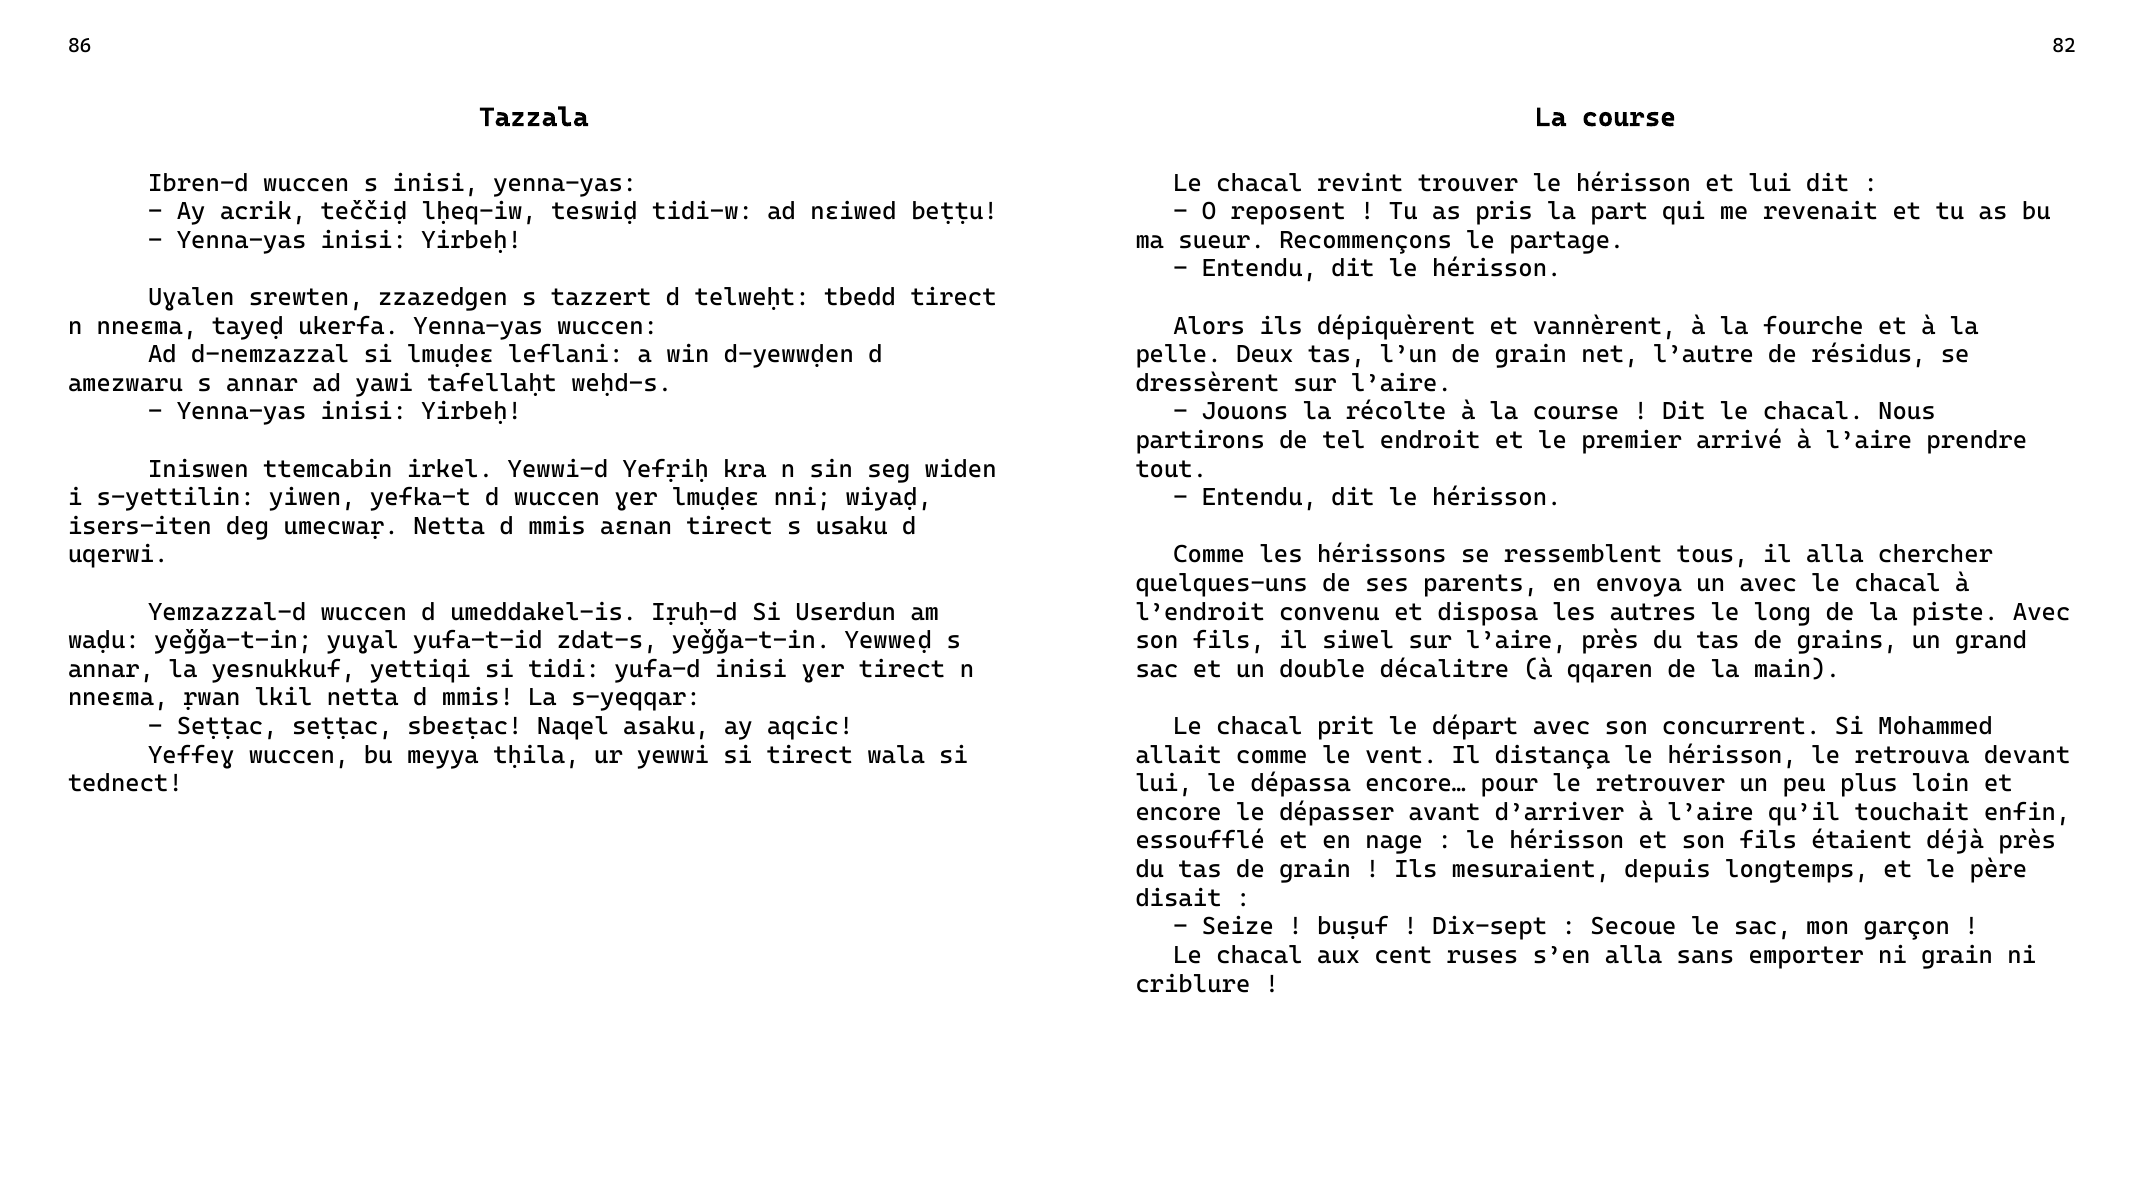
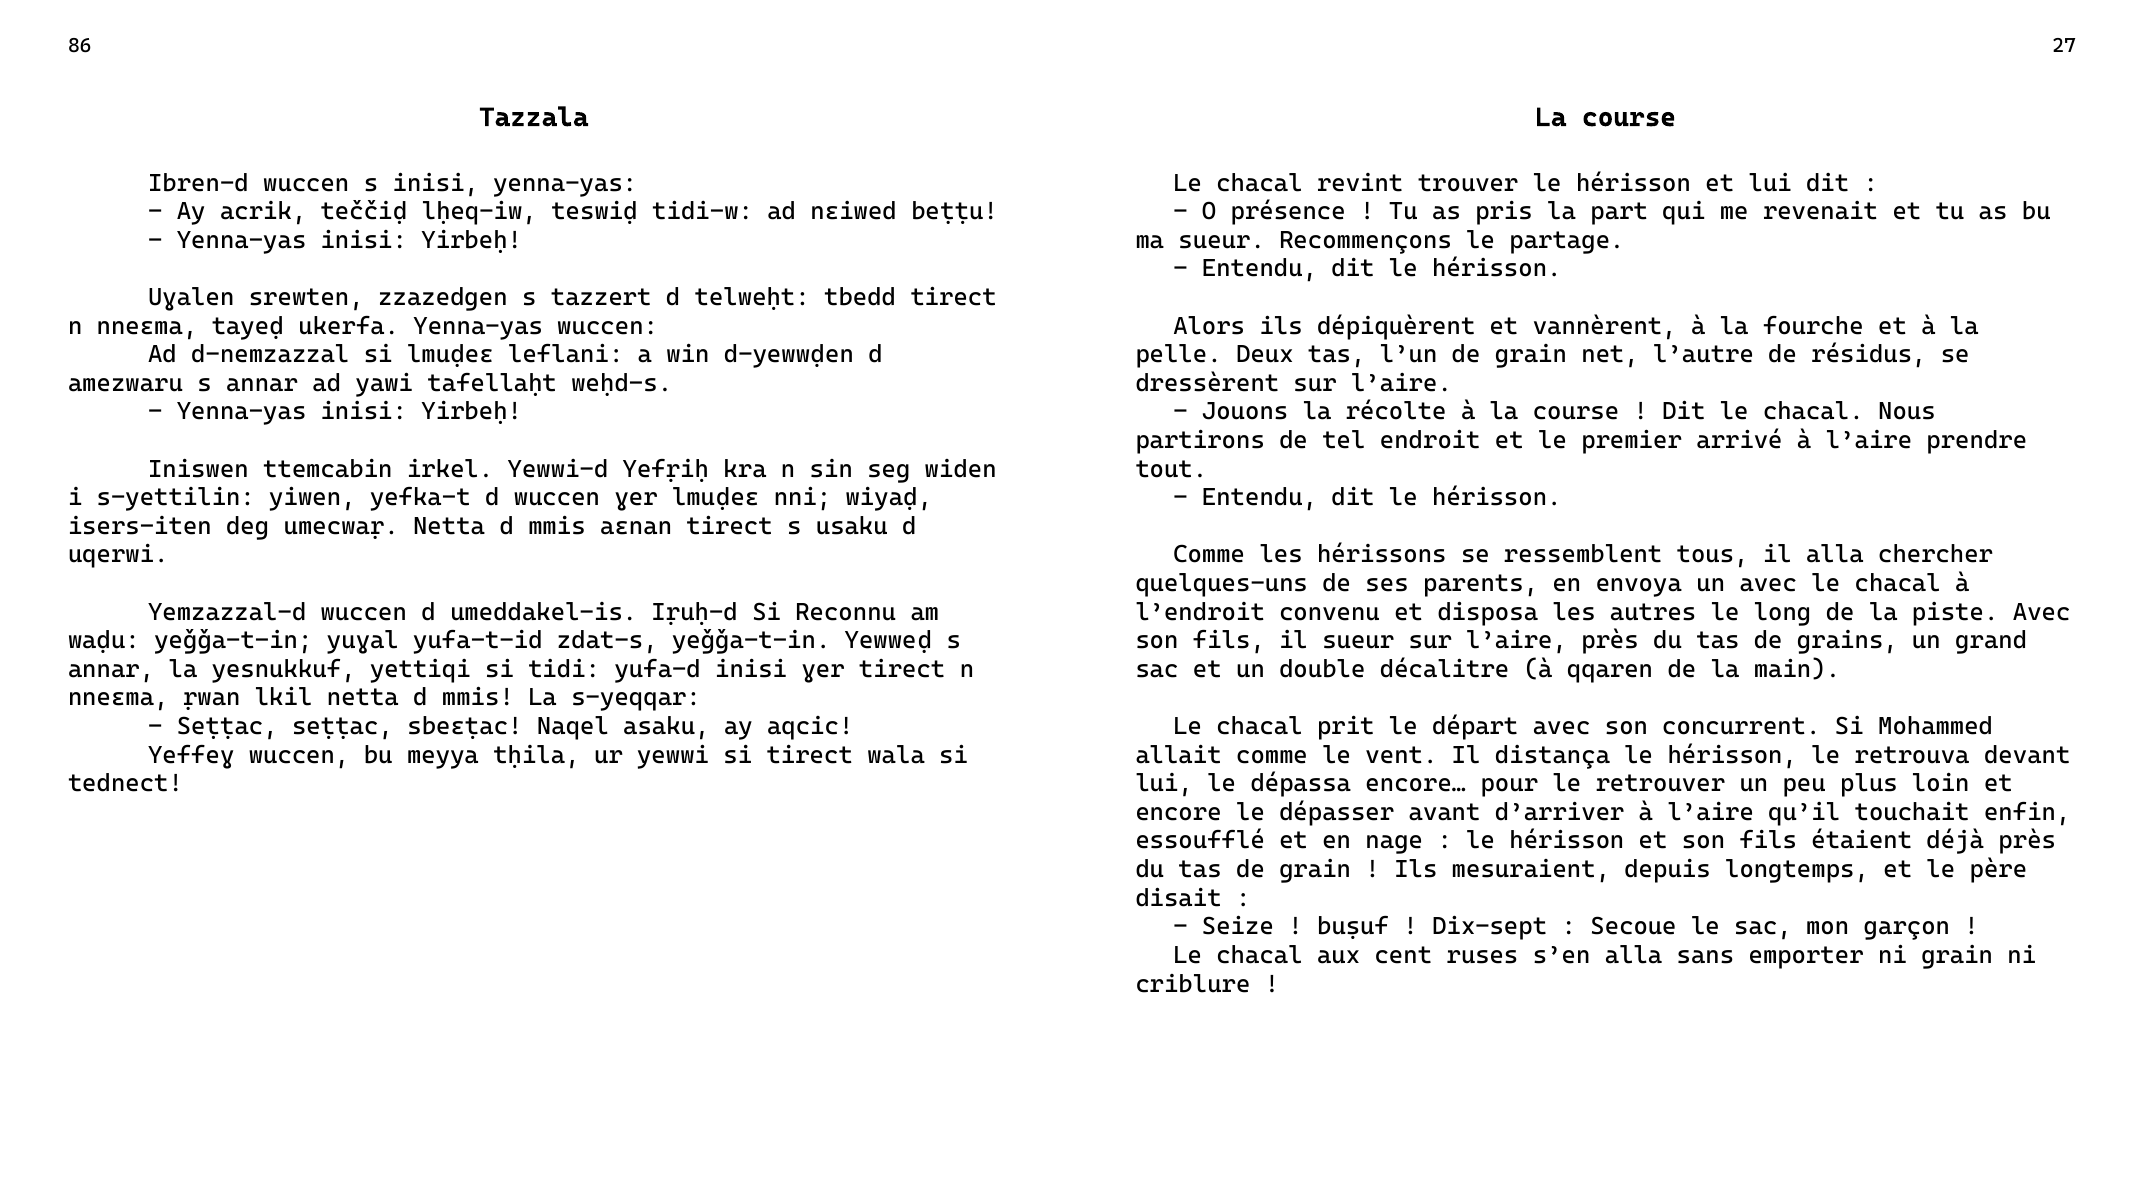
82: 82 -> 27 (2064, 46)
reposent: reposent -> présence (1288, 211)
Userdun: Userdun -> Reconnu (846, 612)
il siwel: siwel -> sueur (1358, 640)
